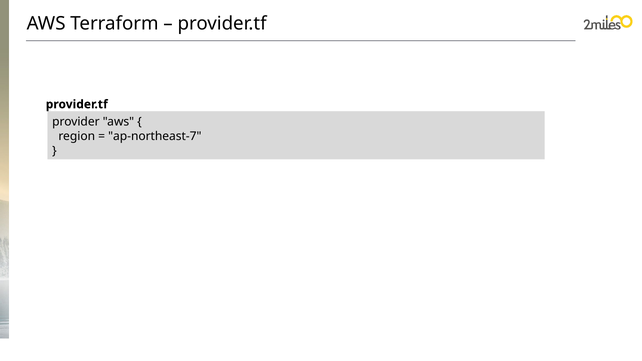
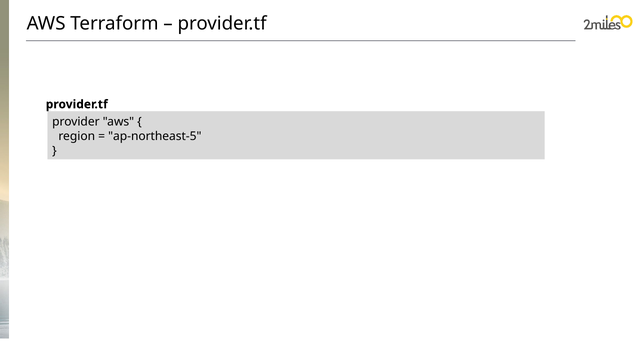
ap-northeast-7: ap-northeast-7 -> ap-northeast-5 (155, 136)
